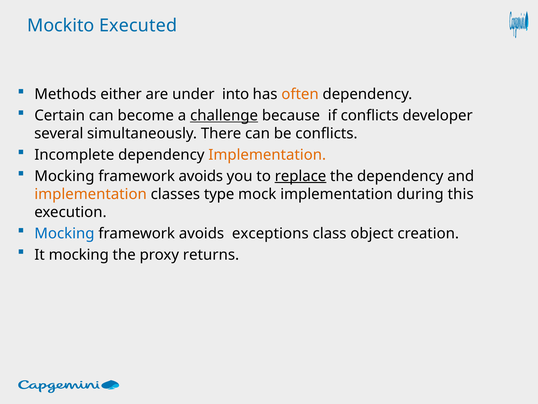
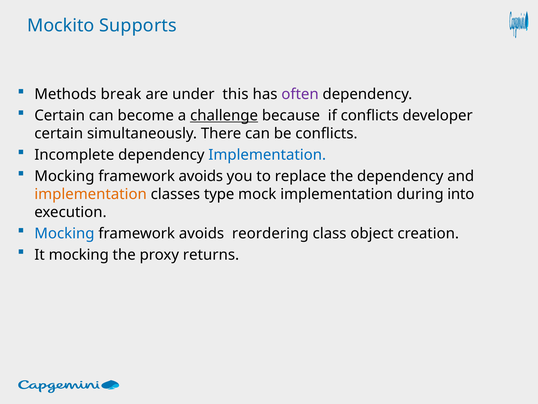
Executed: Executed -> Supports (138, 26)
either: either -> break (121, 94)
into: into -> this (235, 94)
often colour: orange -> purple (300, 94)
several: several -> certain (59, 133)
Implementation colour: orange -> blue (267, 155)
replace underline: present -> none (301, 176)
this: this -> into (461, 194)
exceptions: exceptions -> reordering (270, 233)
